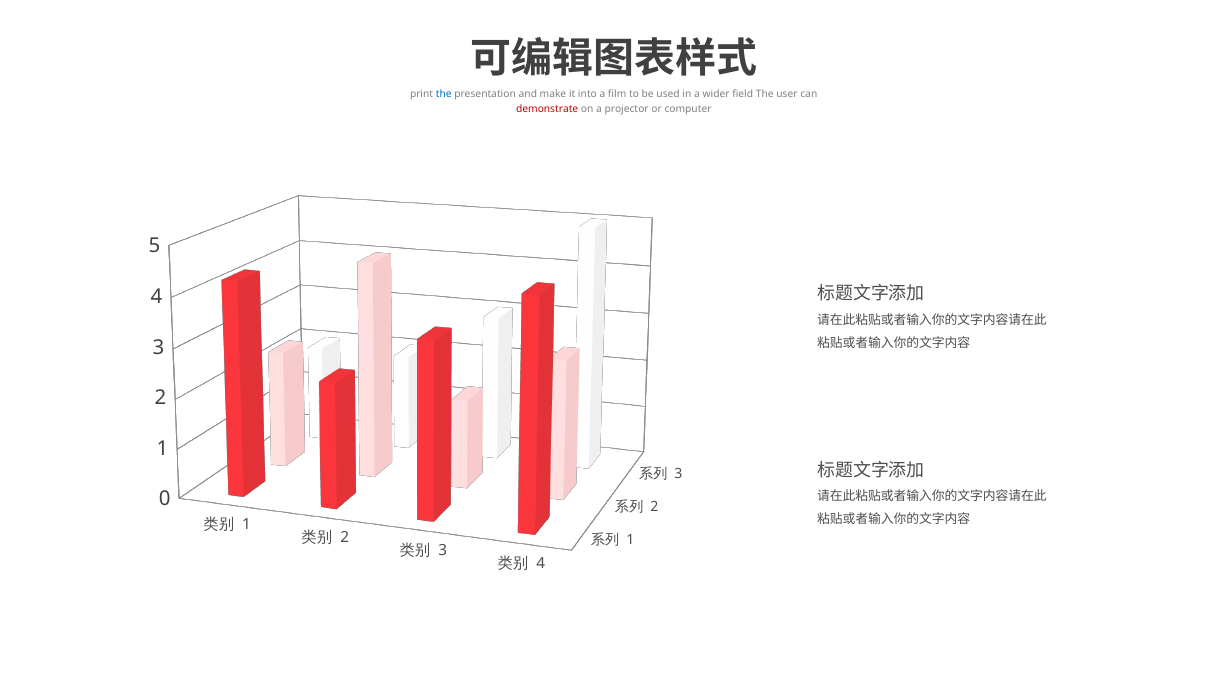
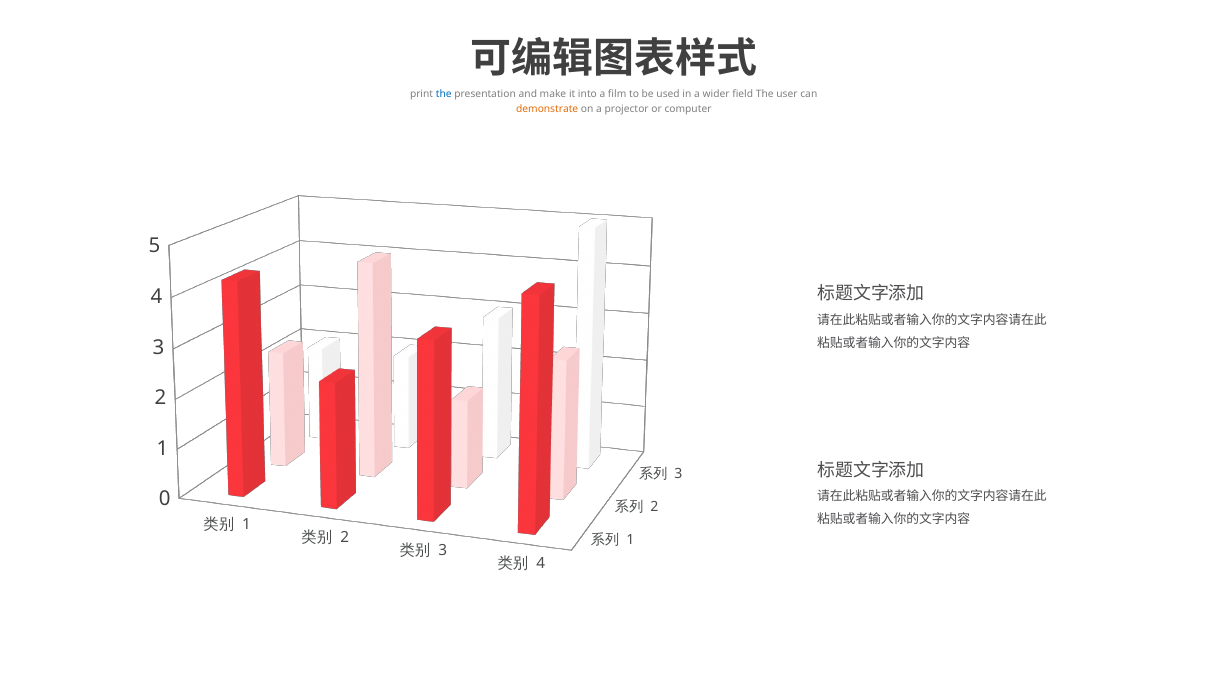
demonstrate colour: red -> orange (547, 109)
